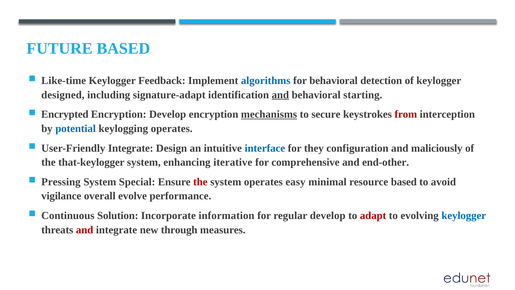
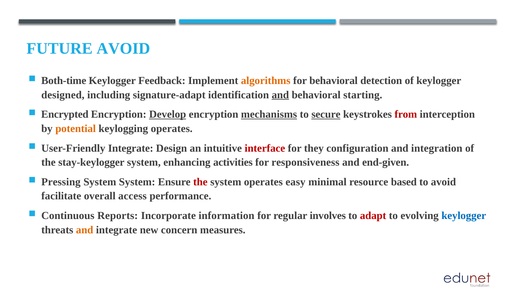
FUTURE BASED: BASED -> AVOID (123, 48)
Like-time: Like-time -> Both-time (64, 81)
algorithms colour: blue -> orange (266, 81)
Develop underline: none -> present (168, 114)
secure underline: none -> present (326, 114)
potential colour: blue -> orange (76, 128)
interface colour: blue -> red (265, 148)
maliciously: maliciously -> integration (437, 148)
that-keylogger: that-keylogger -> stay-keylogger (91, 162)
iterative: iterative -> activities (233, 162)
comprehensive: comprehensive -> responsiveness (305, 162)
end-other: end-other -> end-given (386, 162)
System Special: Special -> System (137, 182)
vigilance: vigilance -> facilitate (61, 196)
evolve: evolve -> access (132, 196)
Solution: Solution -> Reports (118, 215)
regular develop: develop -> involves (328, 215)
and colour: red -> orange (85, 230)
through: through -> concern (179, 230)
